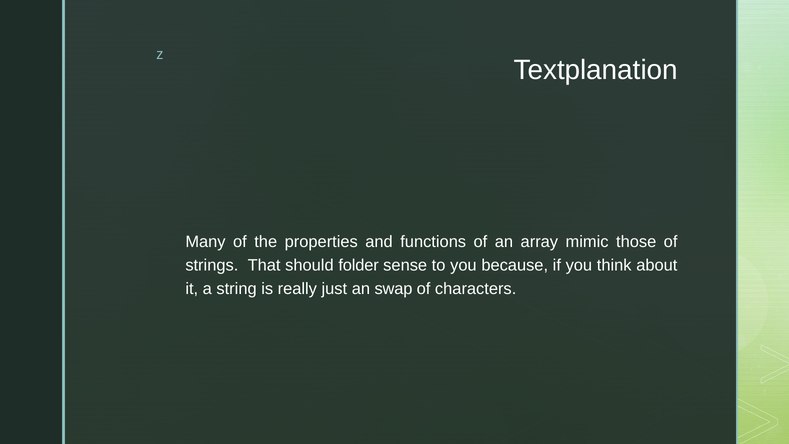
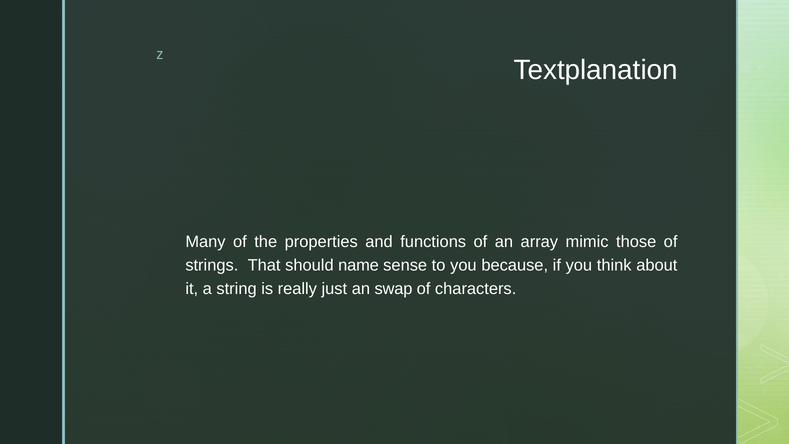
folder: folder -> name (359, 265)
